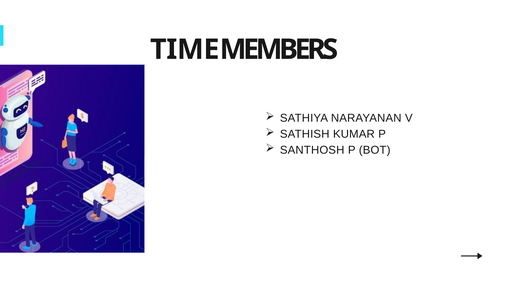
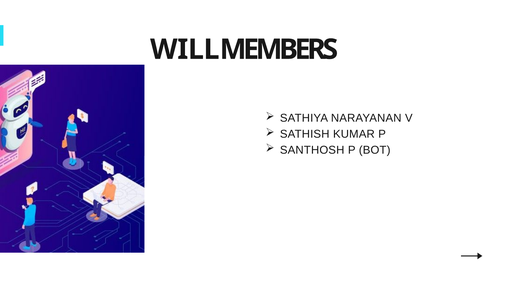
TIME: TIME -> WILL (185, 49)
